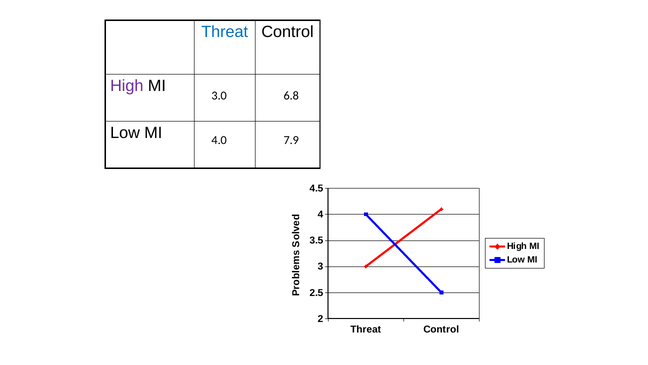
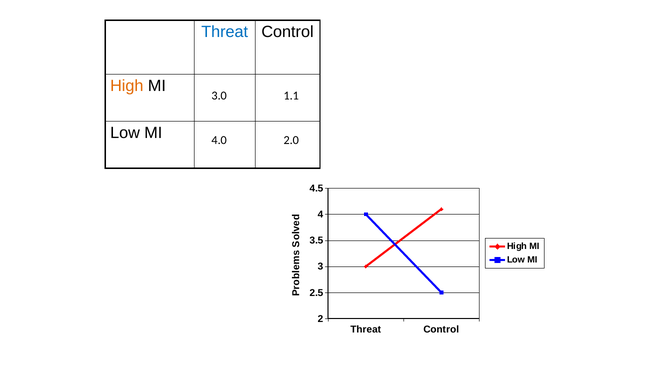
High colour: purple -> orange (127, 86)
6.8: 6.8 -> 1.1 (291, 96)
7.9: 7.9 -> 2.0 (291, 140)
